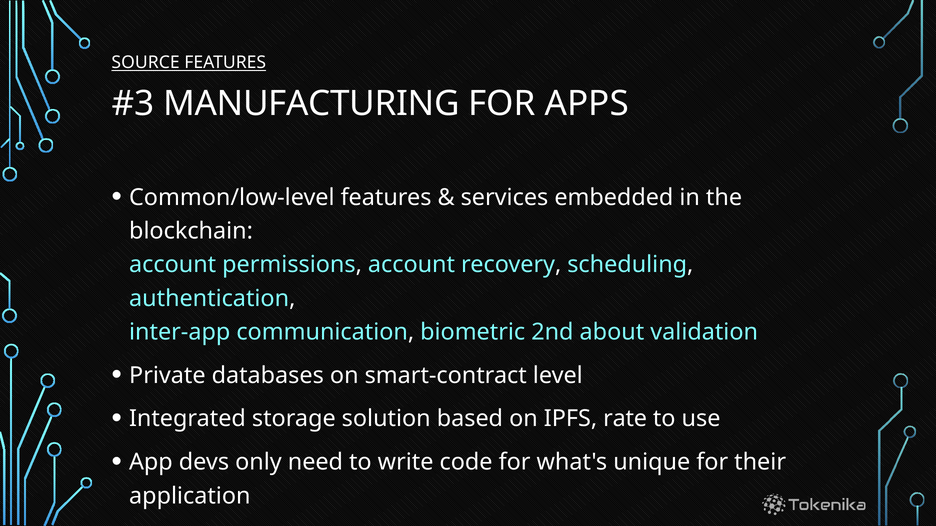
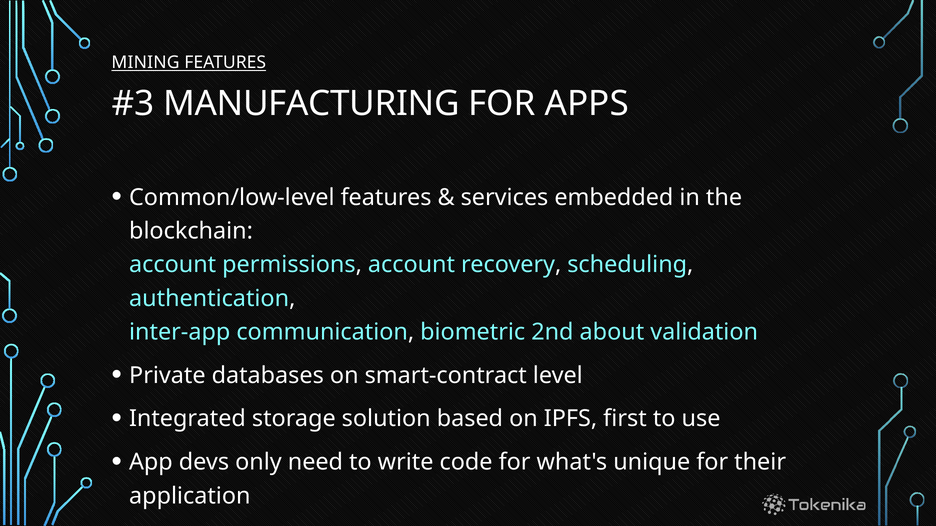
SOURCE: SOURCE -> MINING (146, 63)
rate: rate -> first (625, 419)
